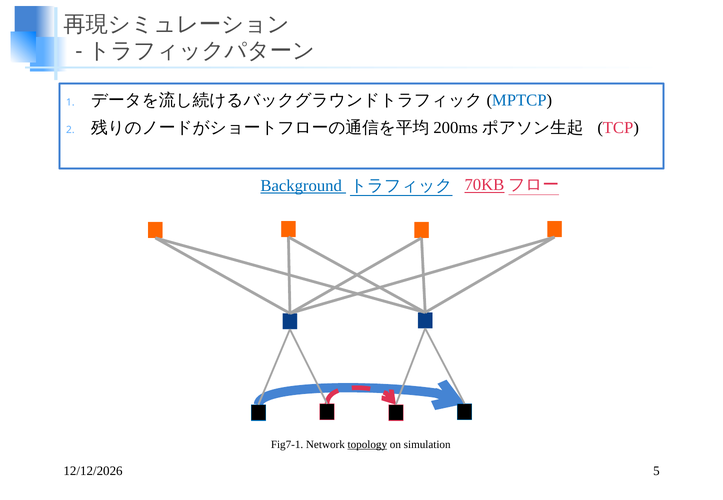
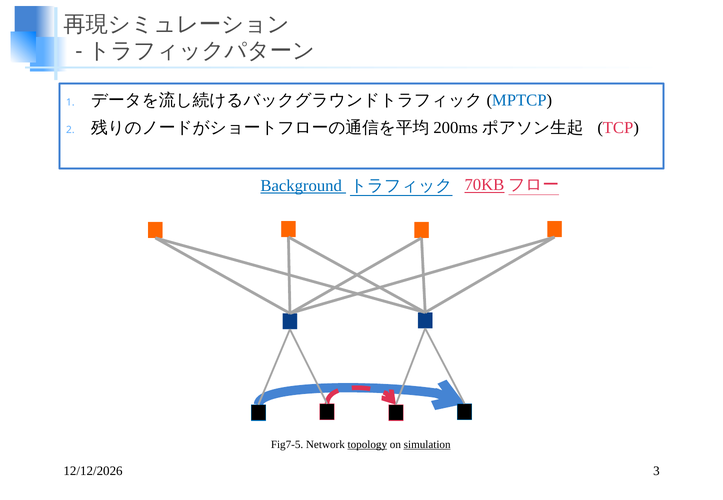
Fig7-1: Fig7-1 -> Fig7-5 (287, 445)
simulation underline: none -> present (427, 445)
5: 5 -> 3 (656, 471)
